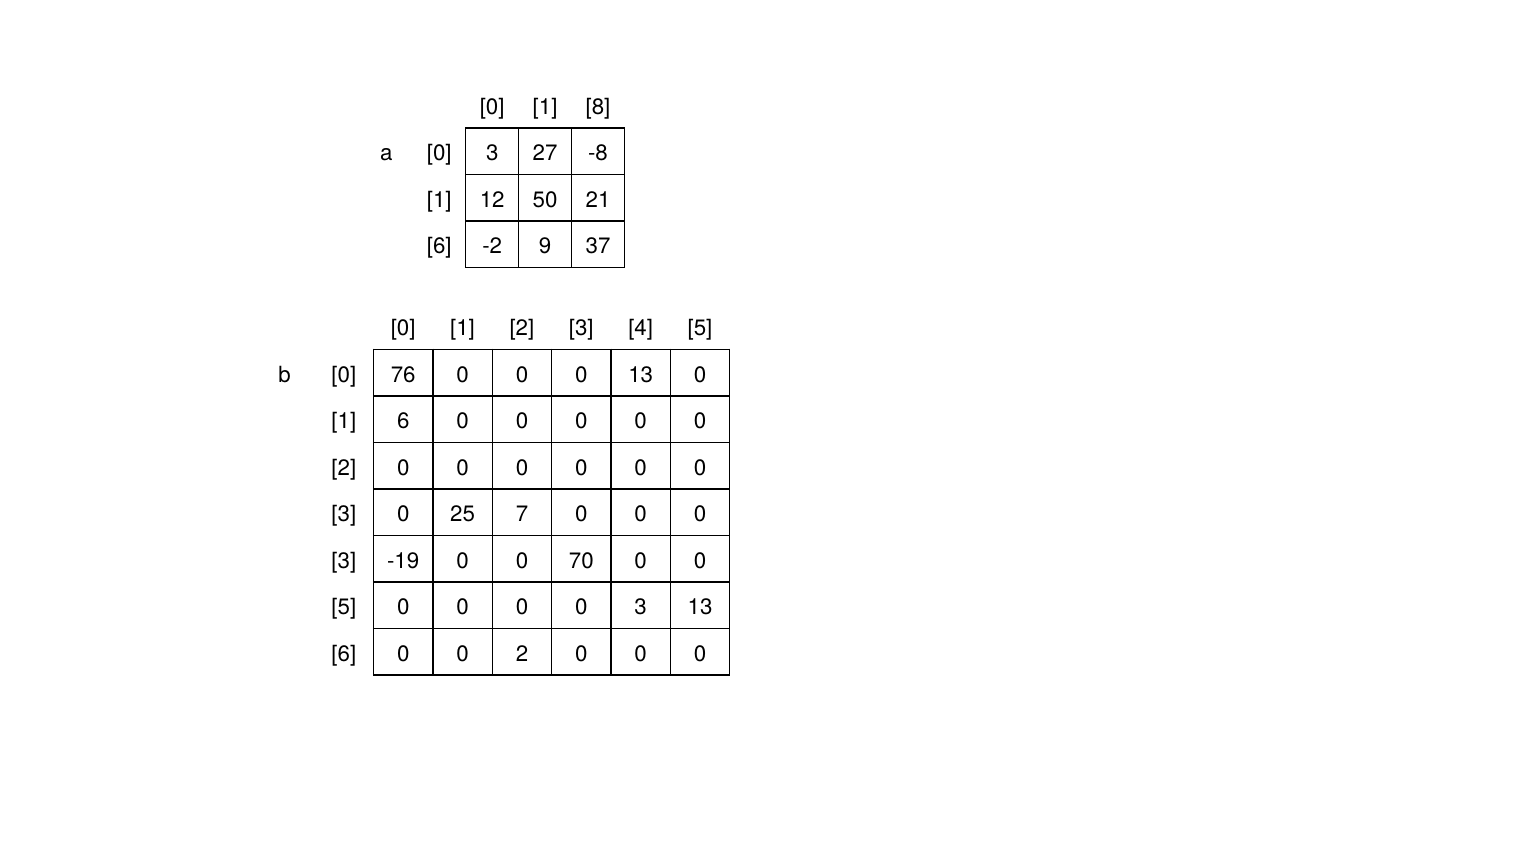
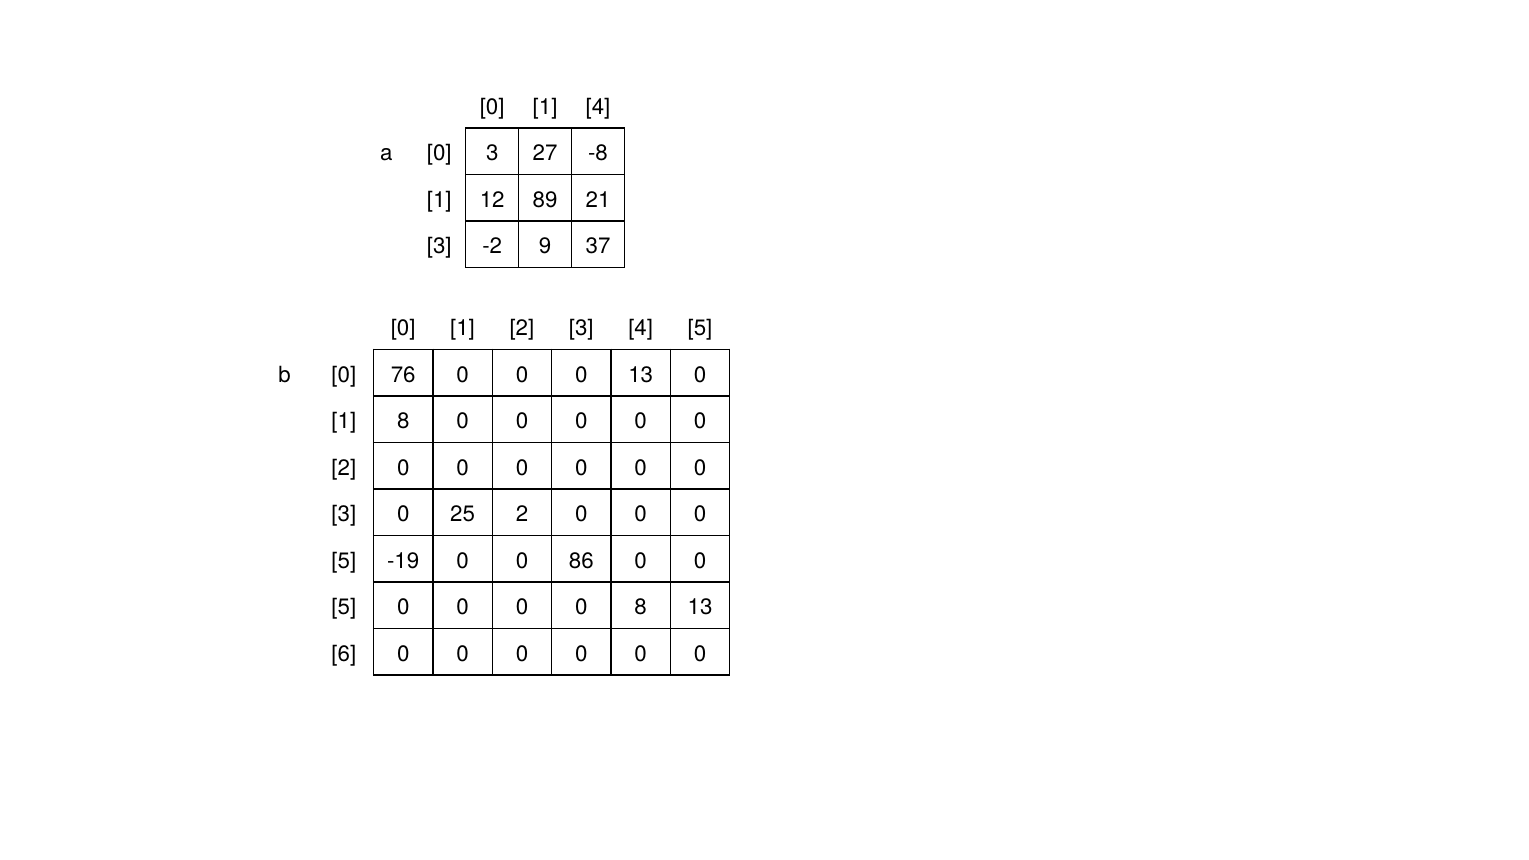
1 8: 8 -> 4 (598, 107)
50: 50 -> 89 (545, 200)
6: 6 -> 3 (439, 246)
1 6: 6 -> 8 (403, 421)
25 7: 7 -> 2 (522, 514)
3: 3 -> 5 (344, 561)
70: 70 -> 86 (581, 561)
3: 3 -> 8 (641, 607)
6 0 0 2: 2 -> 0 (522, 654)
